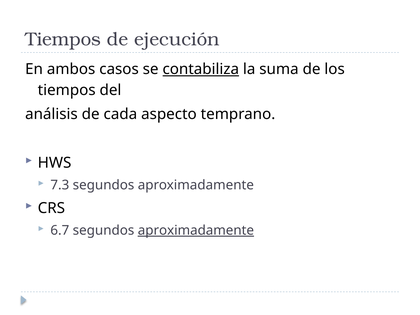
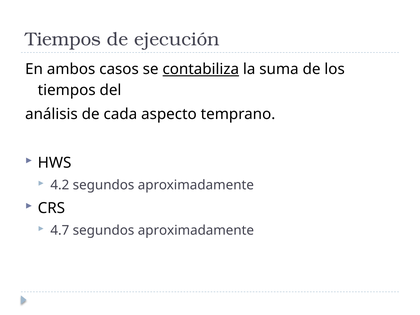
7.3: 7.3 -> 4.2 (60, 185)
6.7: 6.7 -> 4.7 (60, 230)
aproximadamente underline: present -> none (196, 230)
